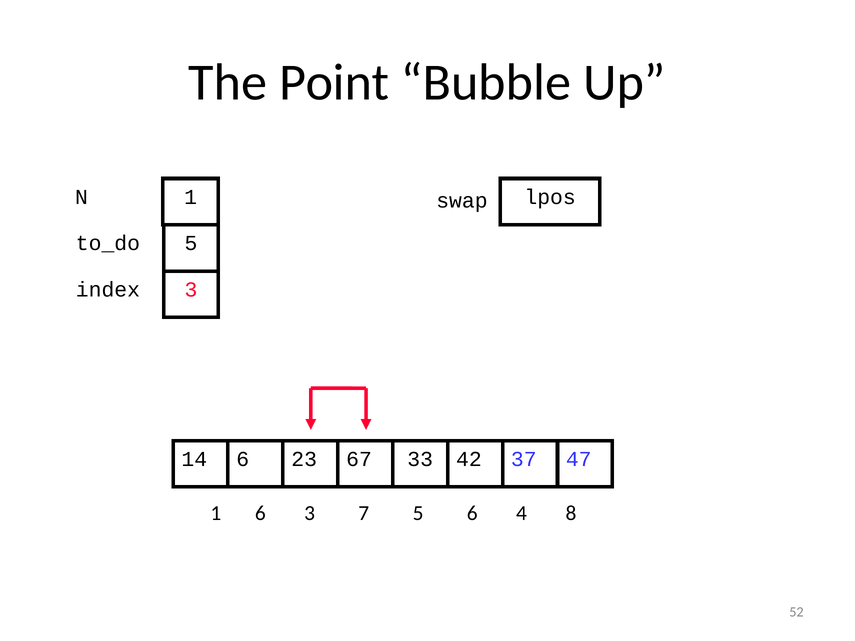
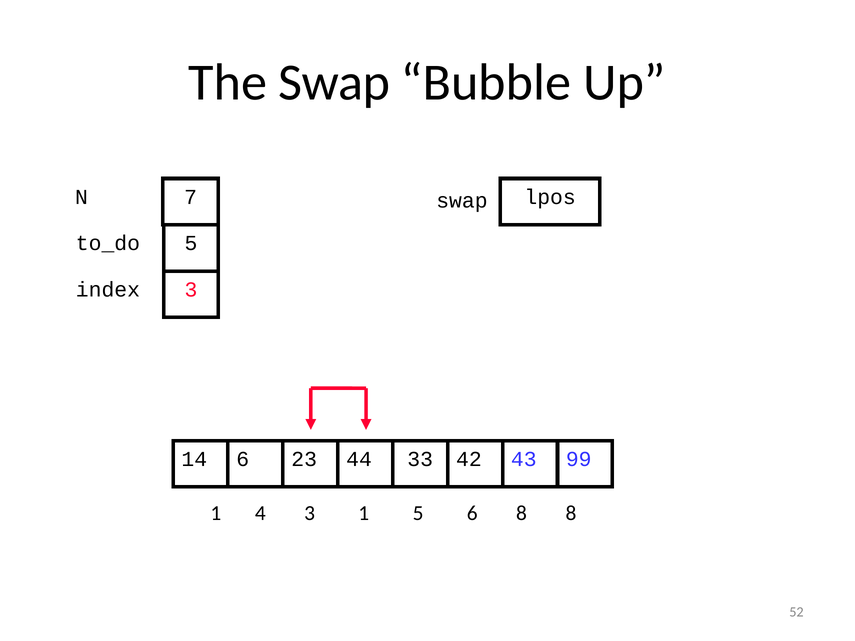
The Point: Point -> Swap (334, 83)
N 1: 1 -> 7 (191, 197)
67: 67 -> 44 (359, 459)
37: 37 -> 43 (524, 459)
47: 47 -> 99 (579, 459)
1 6: 6 -> 4 (260, 513)
3 7: 7 -> 1 (364, 513)
6 4: 4 -> 8 (521, 513)
